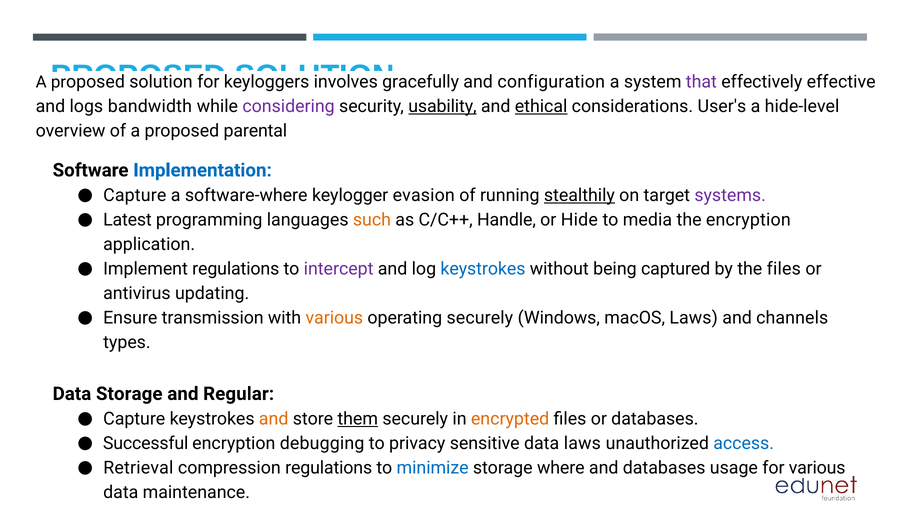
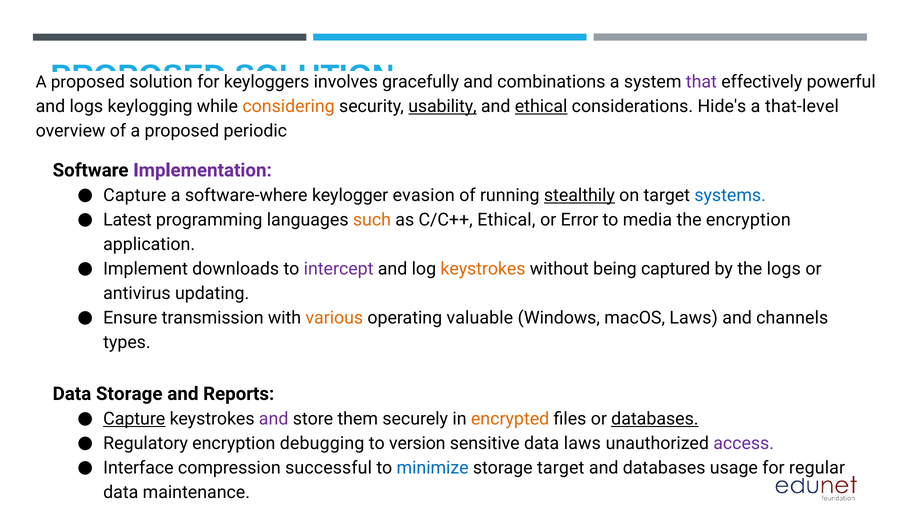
configuration: configuration -> combinations (551, 82)
effective: effective -> powerful (841, 82)
bandwidth: bandwidth -> keylogging (150, 106)
considering colour: purple -> orange (289, 106)
User's: User's -> Hide's (722, 106)
hide-level: hide-level -> that-level (802, 106)
parental: parental -> periodic (255, 131)
Implementation colour: blue -> purple (203, 170)
systems colour: purple -> blue (730, 195)
C/C++ Handle: Handle -> Ethical (506, 220)
Hide: Hide -> Error (580, 220)
Implement regulations: regulations -> downloads (236, 269)
keystrokes colour: blue -> orange (483, 269)
the files: files -> logs (784, 269)
operating securely: securely -> valuable (480, 318)
Regular: Regular -> Reports (239, 394)
Capture underline: none -> present (134, 419)
and colour: orange -> purple (274, 419)
them underline: present -> none (358, 419)
databases underline: none -> present (655, 419)
Successful: Successful -> Regulatory (146, 444)
privacy: privacy -> version (417, 444)
access colour: blue -> purple (744, 444)
Retrieval: Retrieval -> Interface (138, 468)
compression regulations: regulations -> successful (329, 468)
storage where: where -> target (561, 468)
for various: various -> regular (817, 468)
